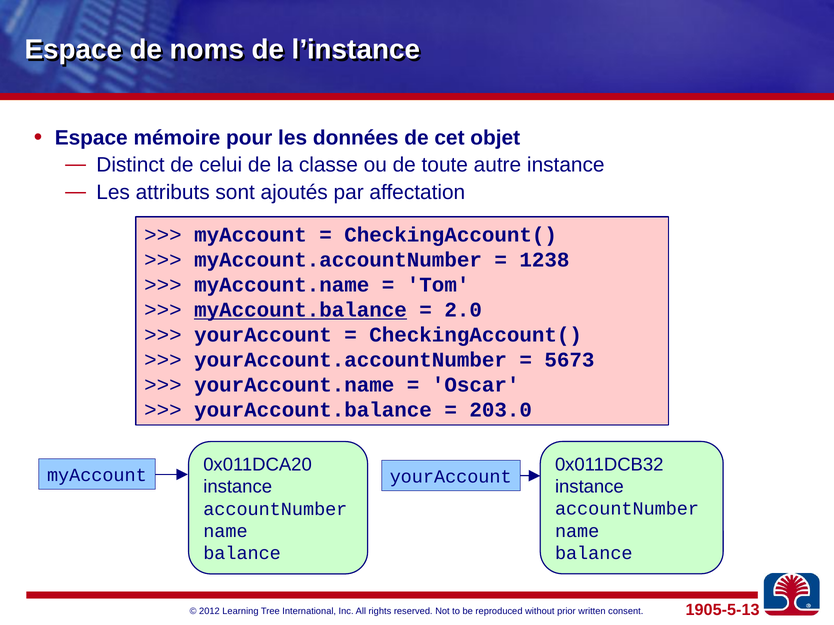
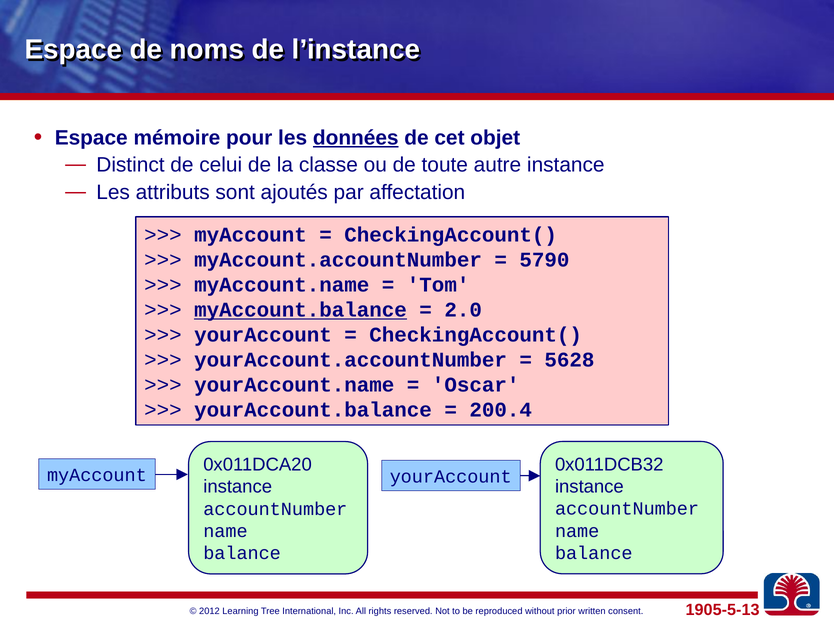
données underline: none -> present (356, 138)
1238: 1238 -> 5790 (544, 260)
5673: 5673 -> 5628 (569, 360)
203.0: 203.0 -> 200.4 (501, 410)
